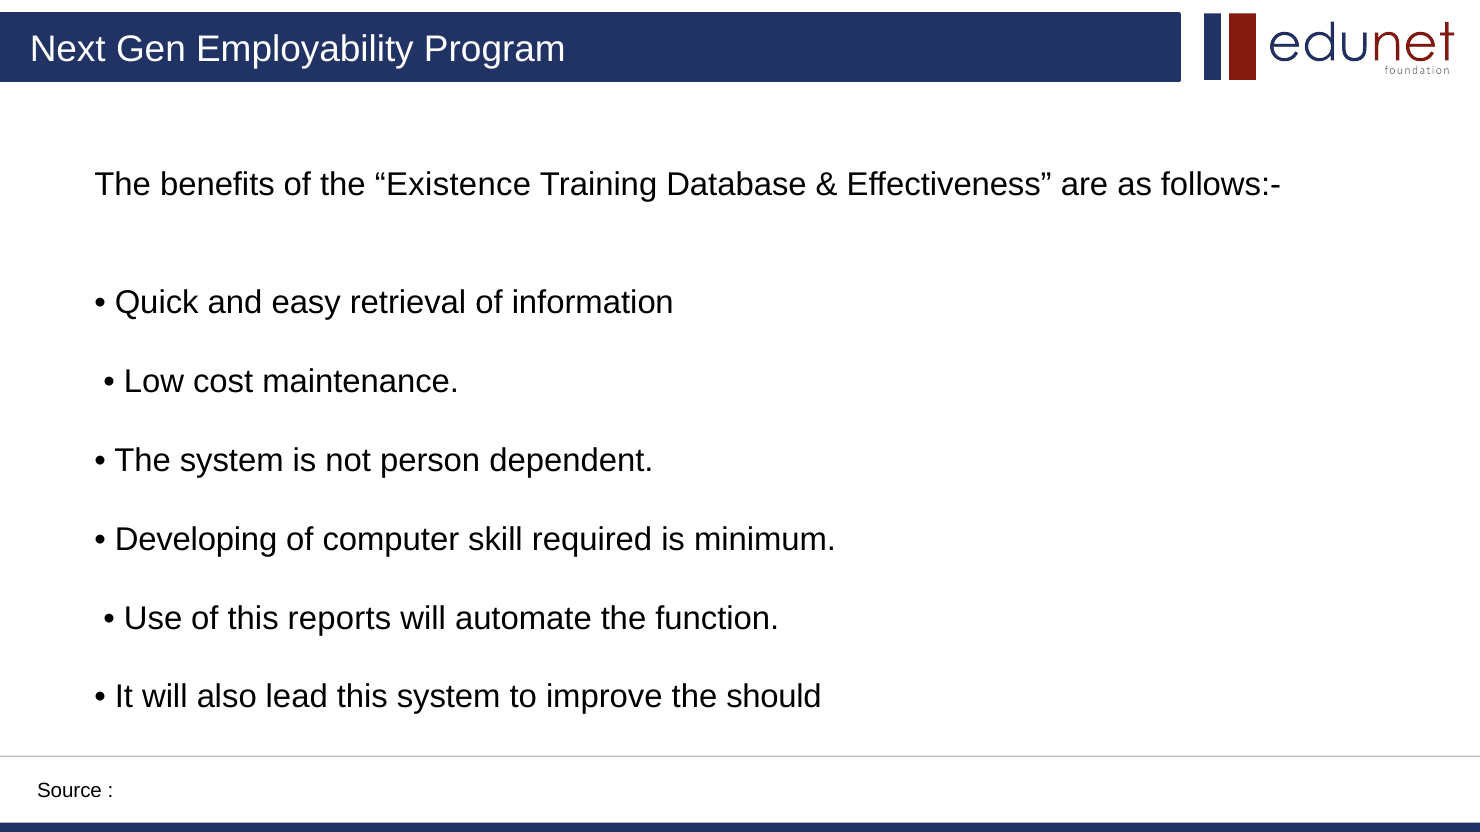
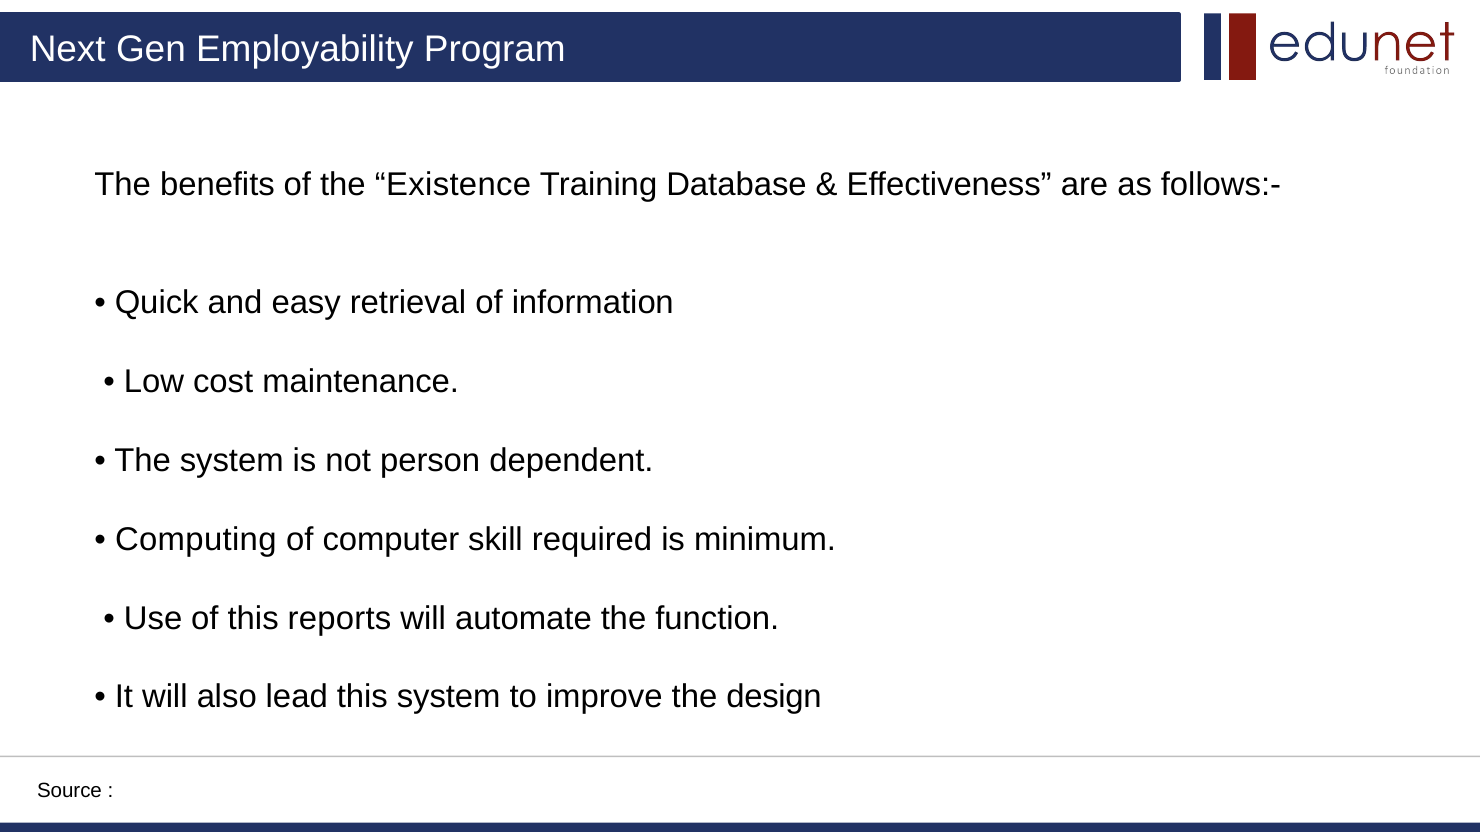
Developing: Developing -> Computing (196, 540)
should: should -> design (774, 697)
